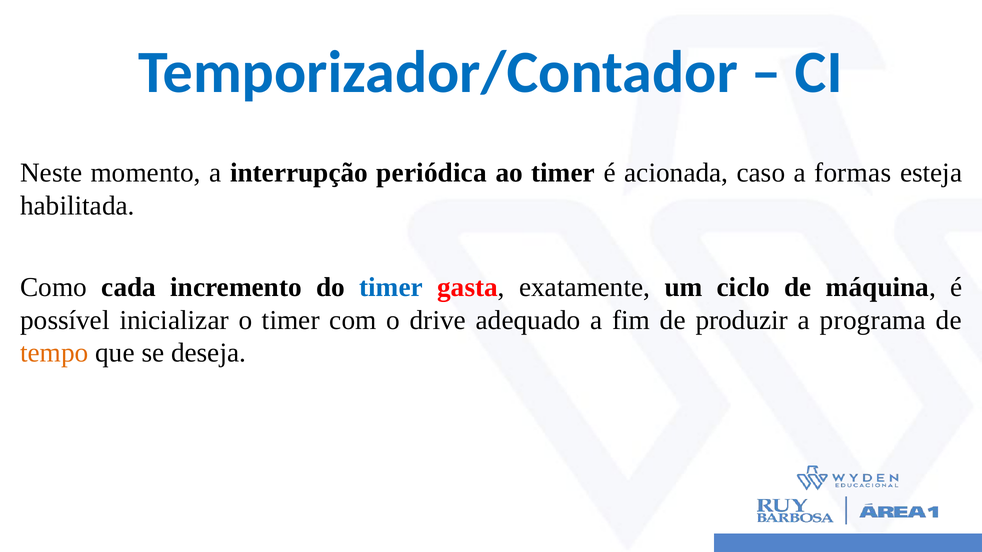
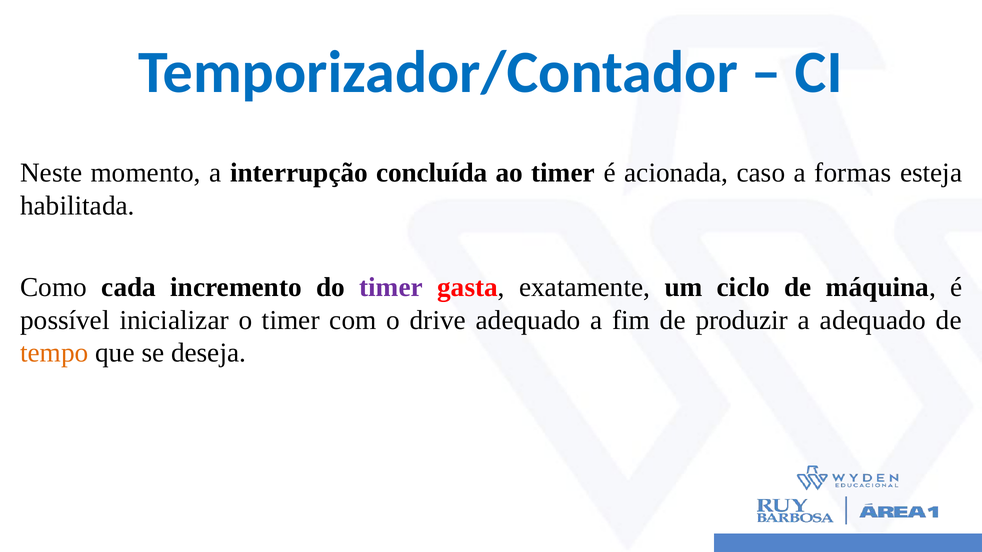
periódica: periódica -> concluída (432, 173)
timer colour: blue -> purple (391, 288)
a programa: programa -> adequado (873, 320)
